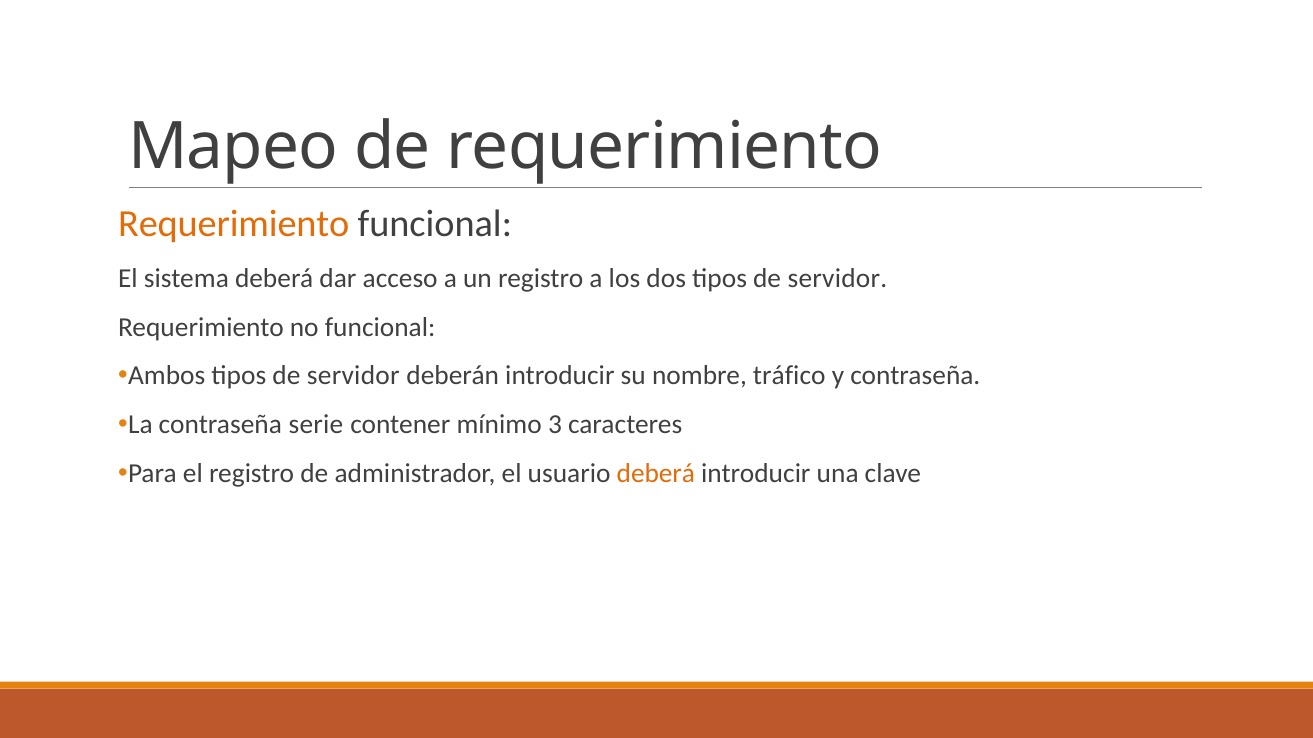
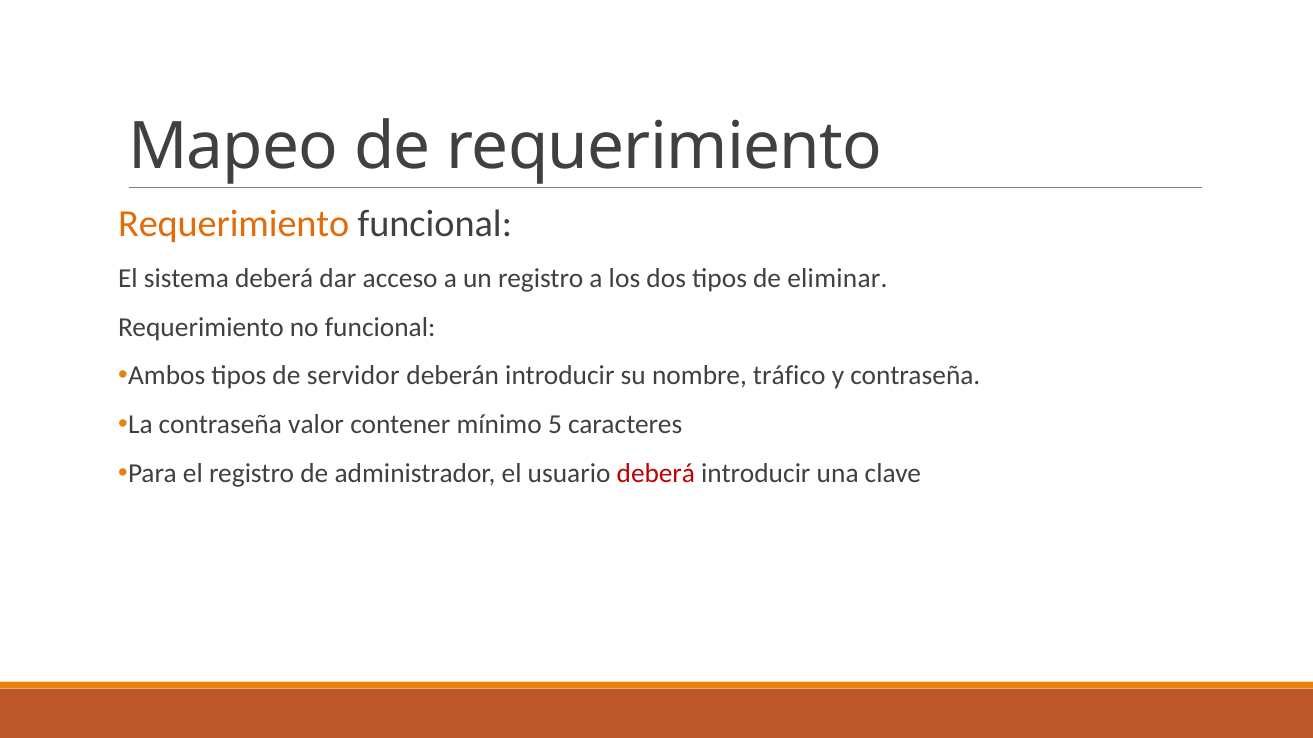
dos tipos de servidor: servidor -> eliminar (837, 279)
serie: serie -> valor (316, 425)
3: 3 -> 5 (555, 425)
deberá colour: orange -> red (656, 474)
